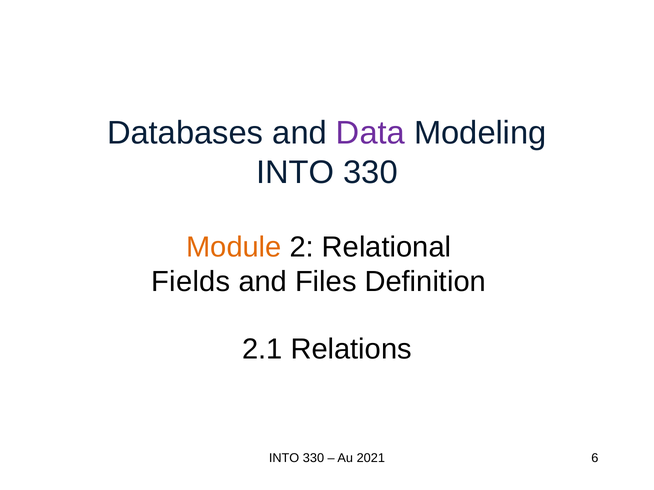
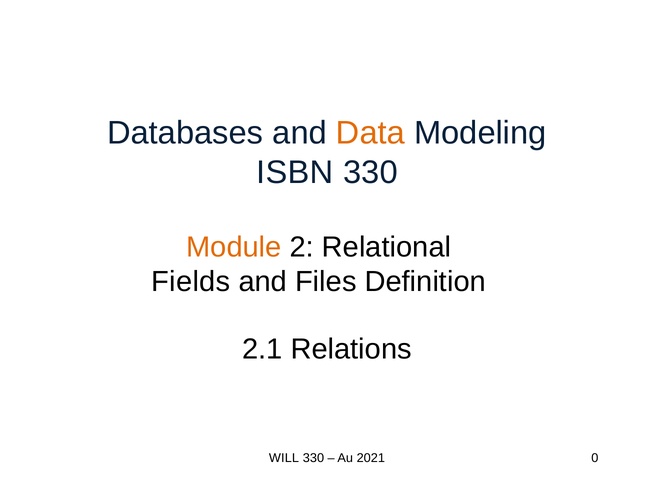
Data colour: purple -> orange (370, 133)
INTO: INTO -> ISBN (295, 173)
INTO: INTO -> WILL (284, 459)
6: 6 -> 0 (595, 459)
